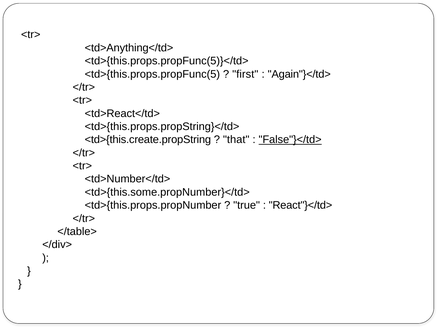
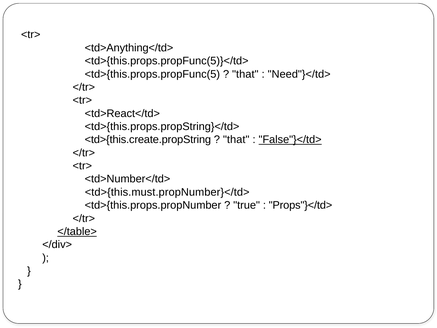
first: first -> that (245, 74)
Again"}</td>: Again"}</td> -> Need"}</td> (299, 74)
<td>{this.some.propNumber}</td>: <td>{this.some.propNumber}</td> -> <td>{this.must.propNumber}</td> (167, 192)
React"}</td>: React"}</td> -> Props"}</td> (300, 205)
</table> underline: none -> present (77, 231)
